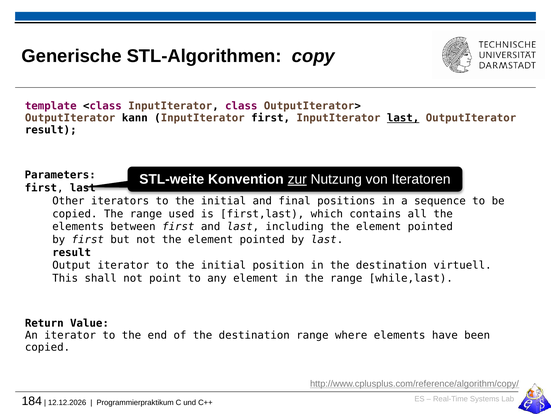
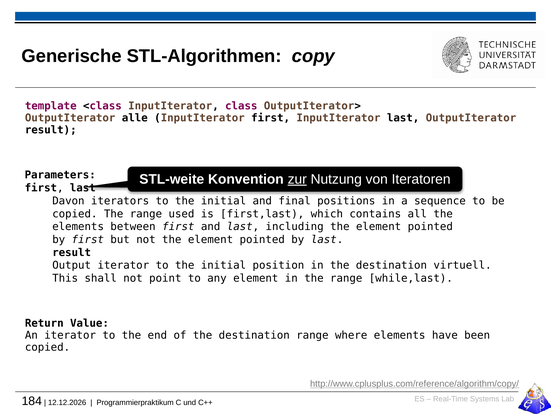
kann: kann -> alle (135, 118)
last underline: present -> none (403, 118)
Other: Other -> Davon (68, 201)
